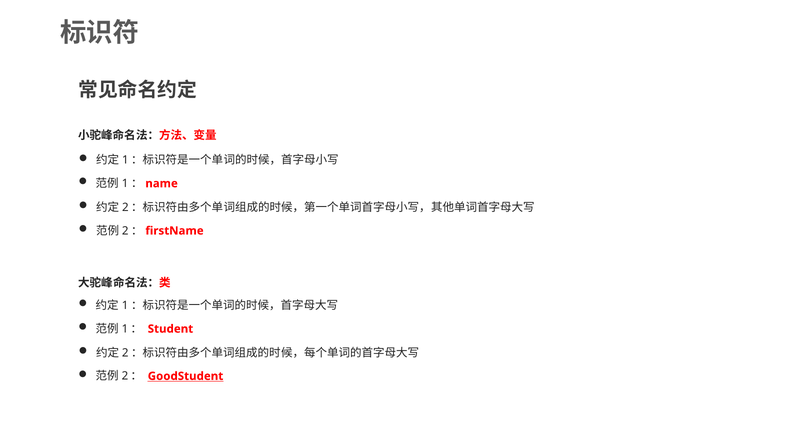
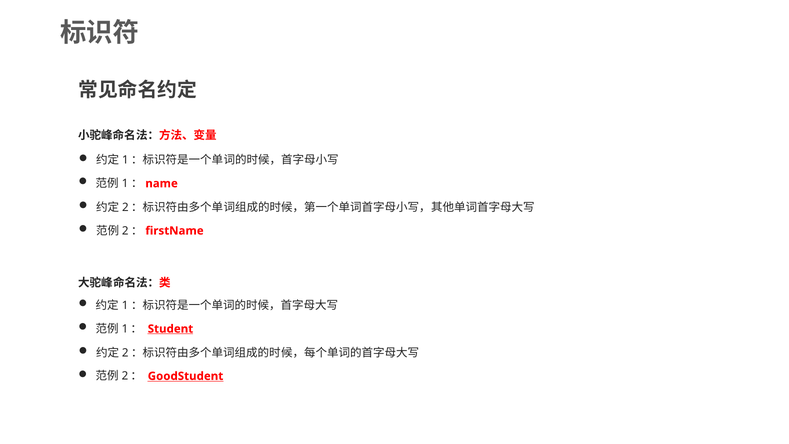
Student underline: none -> present (170, 329)
